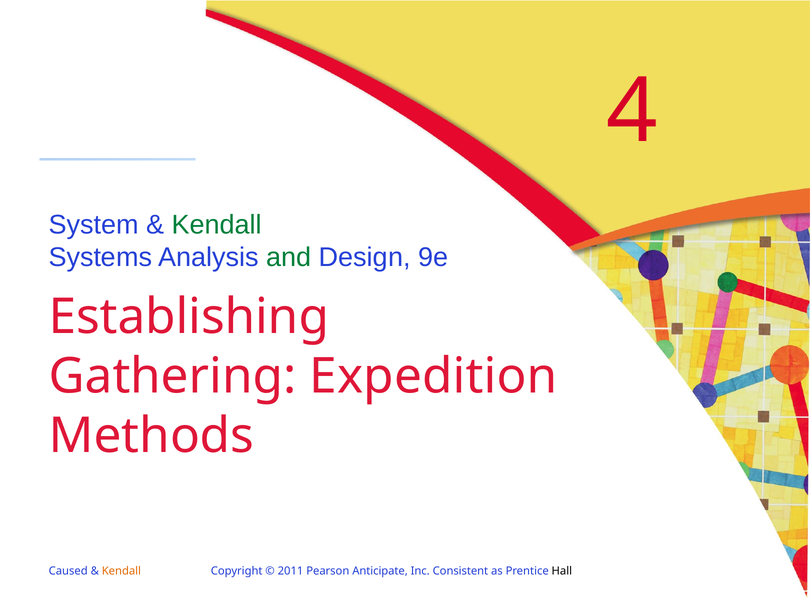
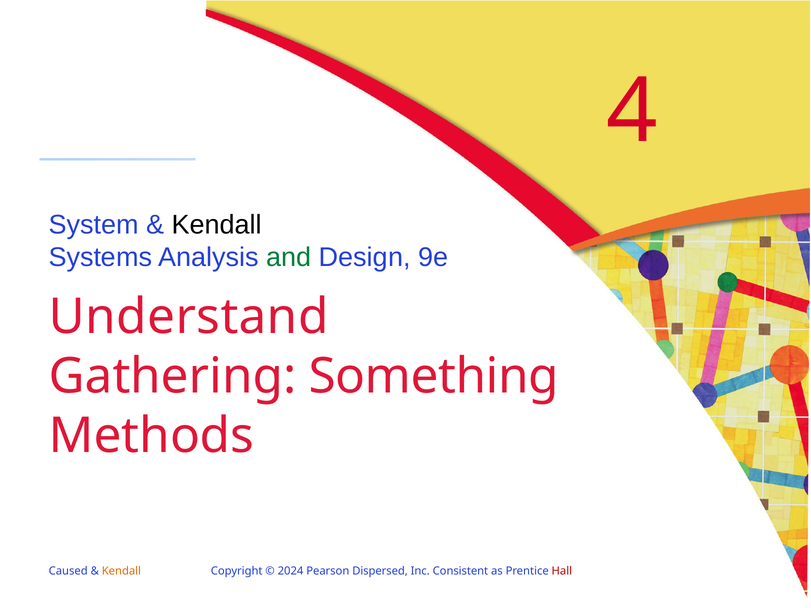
Kendall colour: green -> black (217, 225)
Establishing: Establishing -> Understand (189, 317)
Expedition: Expedition -> Something (434, 377)
2011: 2011 -> 2024 (291, 571)
Anticipate: Anticipate -> Dispersed (380, 571)
Hall colour: black -> red (562, 571)
